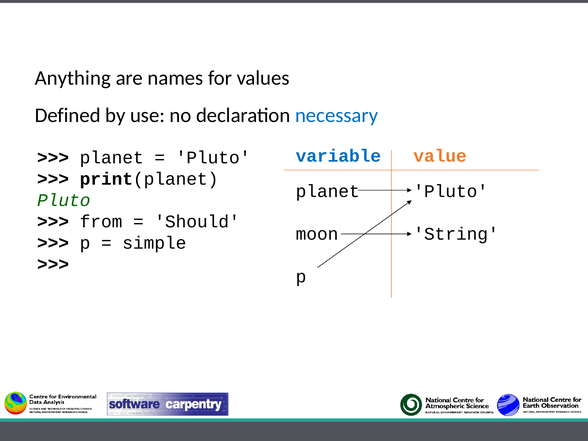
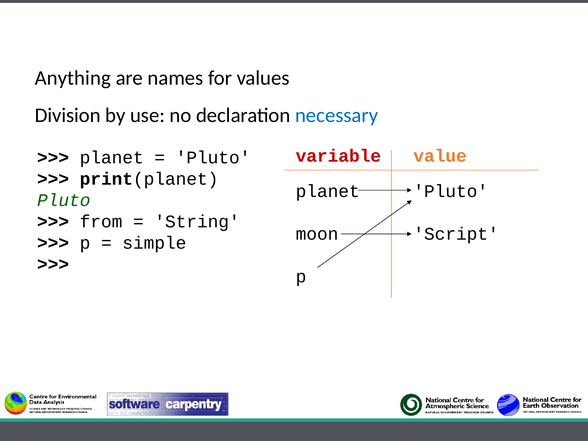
Defined: Defined -> Division (68, 115)
variable colour: blue -> red (339, 156)
Should: Should -> String (197, 222)
String: String -> Script (456, 234)
